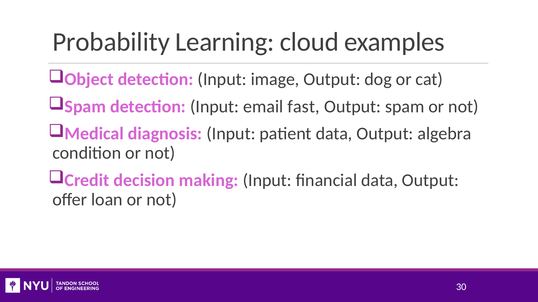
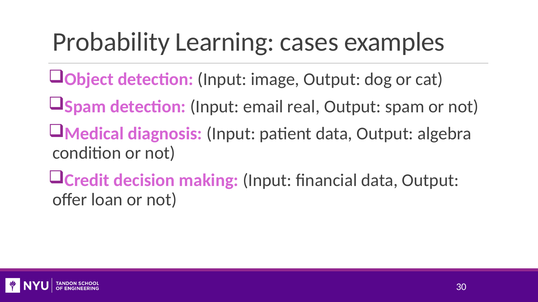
cloud: cloud -> cases (309, 42)
fast: fast -> real (304, 107)
